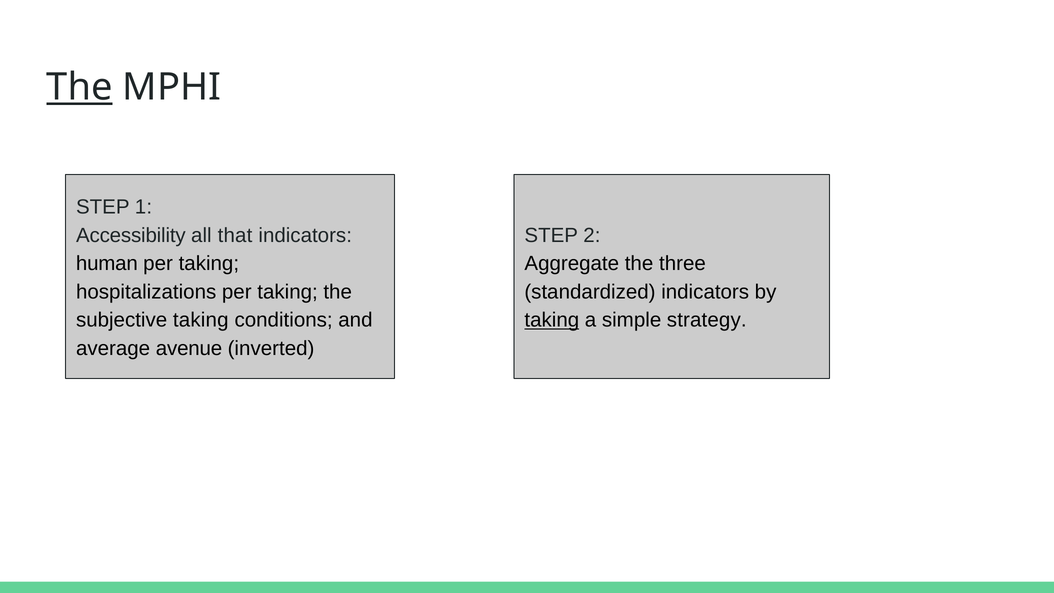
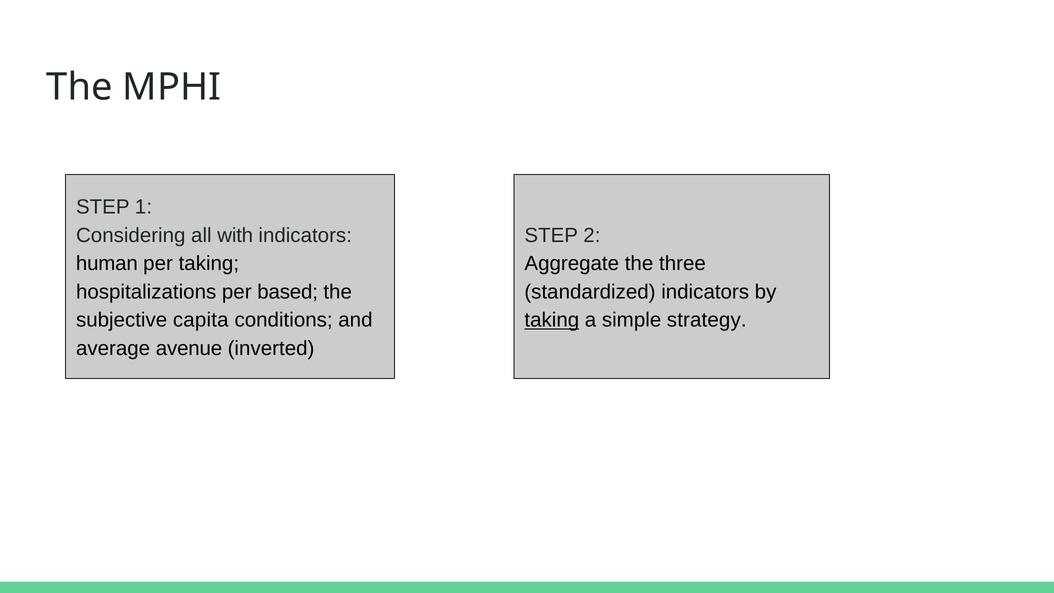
The underline: present -> none (80, 87)
Accessibility: Accessibility -> Considering (131, 235)
that: that -> with (235, 235)
hospitalizations per taking: taking -> based (288, 292)
subjective taking: taking -> capita (201, 320)
